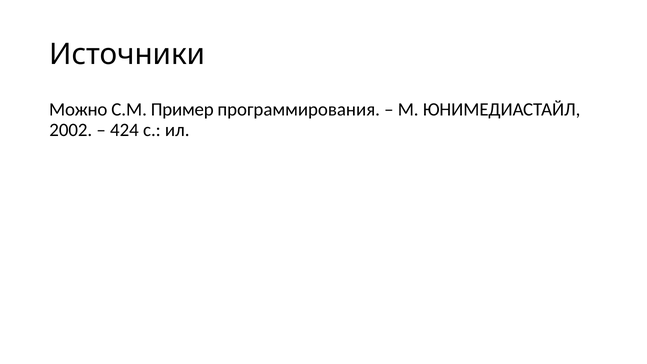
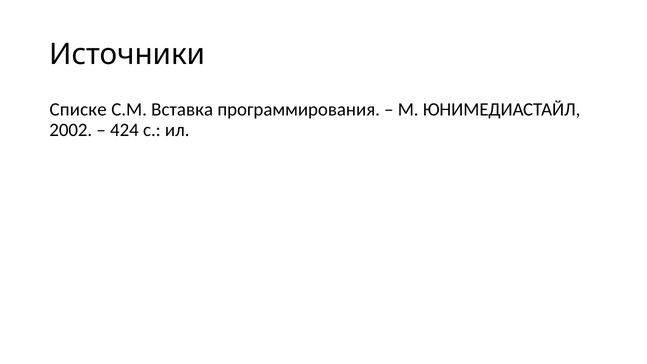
Можно: Можно -> Списке (78, 109)
Пример: Пример -> Вставка (182, 109)
